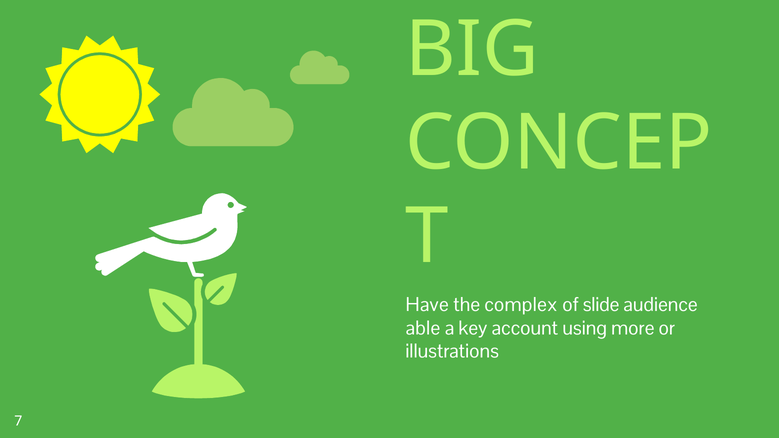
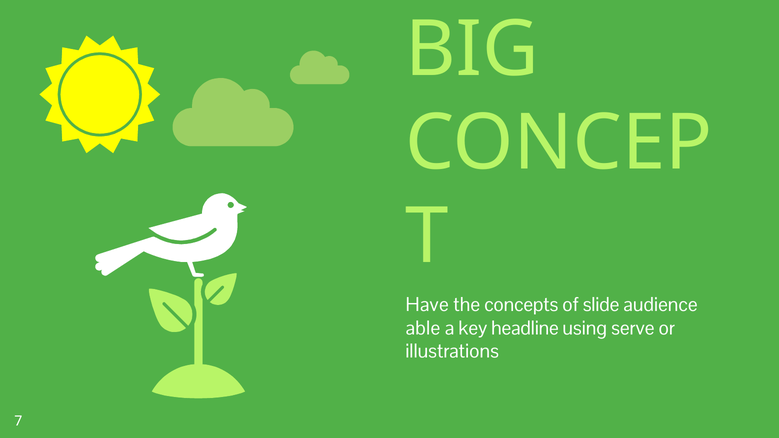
complex: complex -> concepts (521, 305)
account: account -> headline (525, 328)
more: more -> serve (633, 328)
